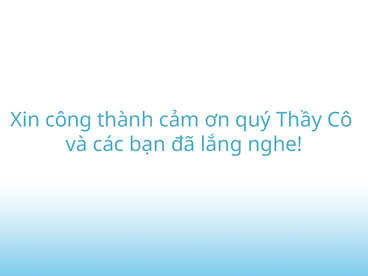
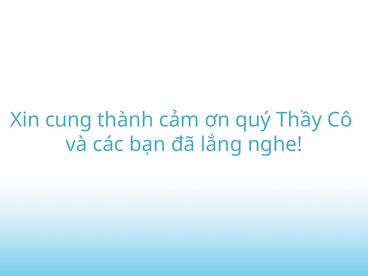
công: công -> cung (69, 120)
